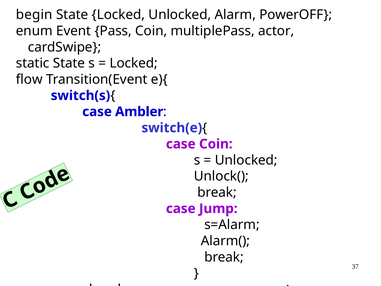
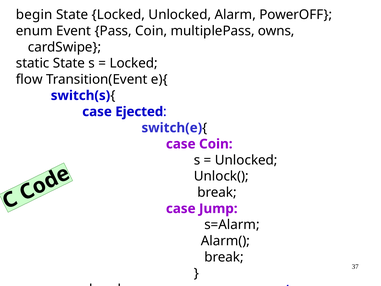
actor: actor -> owns (276, 31)
Ambler: Ambler -> Ejected (139, 112)
